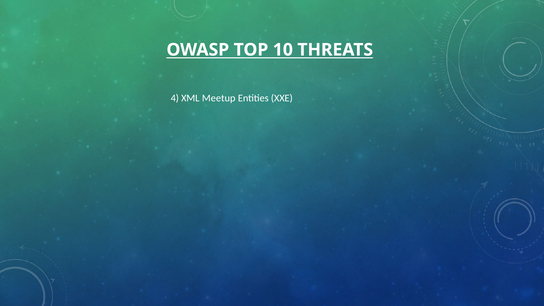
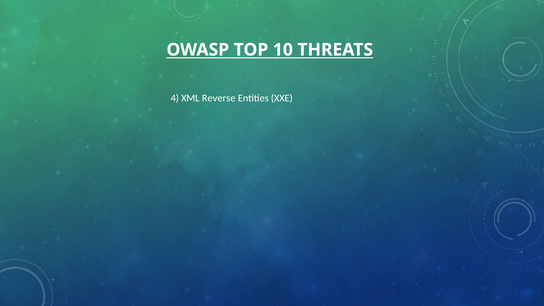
Meetup: Meetup -> Reverse (219, 98)
